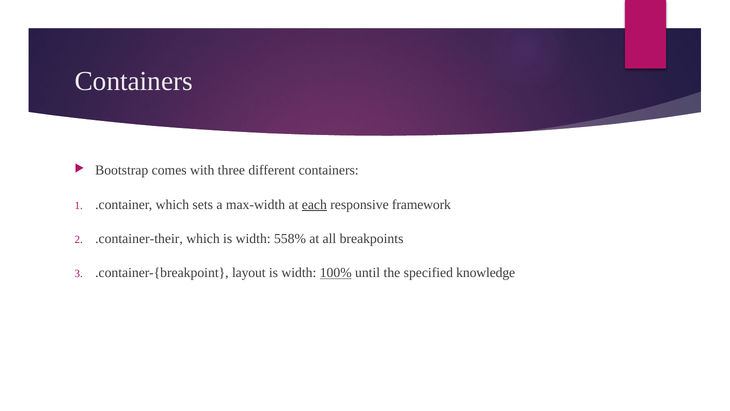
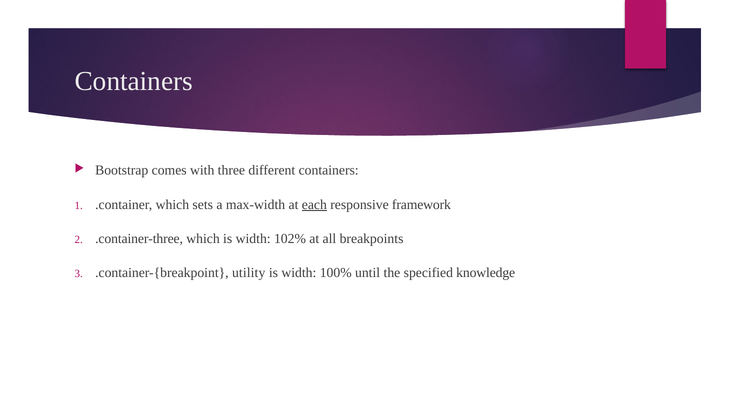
.container-their: .container-their -> .container-three (139, 238)
558%: 558% -> 102% (290, 238)
layout: layout -> utility (249, 273)
100% underline: present -> none (336, 273)
